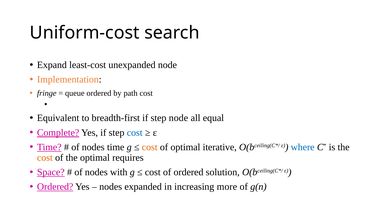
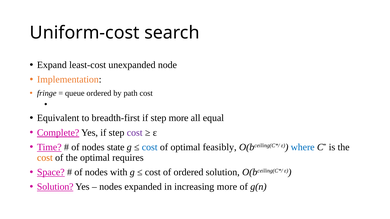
step node: node -> more (179, 118)
cost colour: blue -> purple (135, 133)
nodes time: time -> state (116, 147)
cost colour: orange -> blue (150, 147)
iterative: iterative -> feasibly (220, 147)
Ordered: Ordered -> Solution (55, 187)
